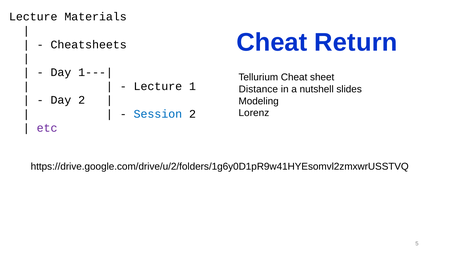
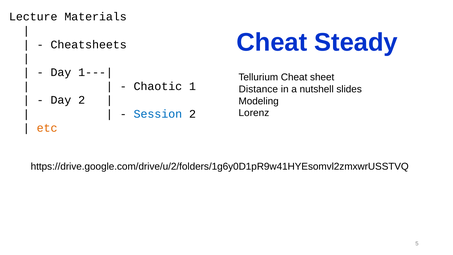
Return: Return -> Steady (356, 42)
Lecture: Lecture -> Chaotic (158, 86)
etc colour: purple -> orange (47, 128)
